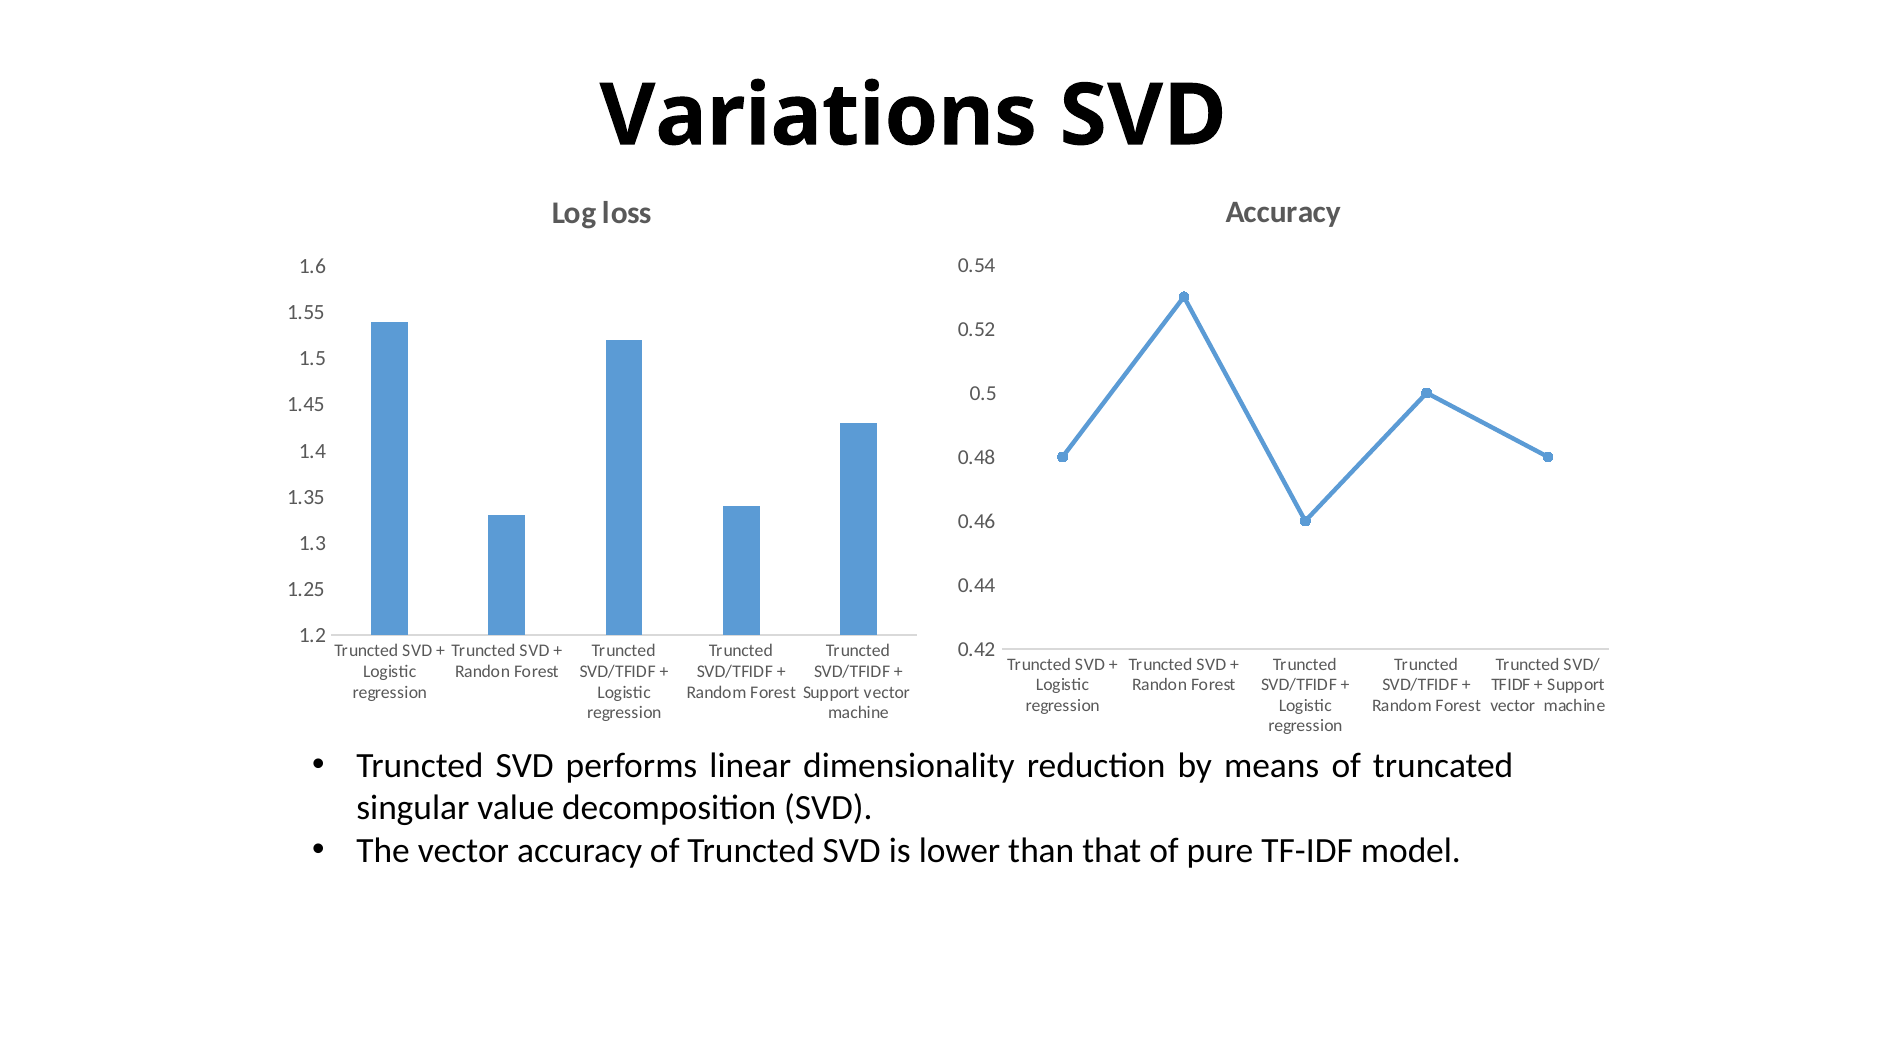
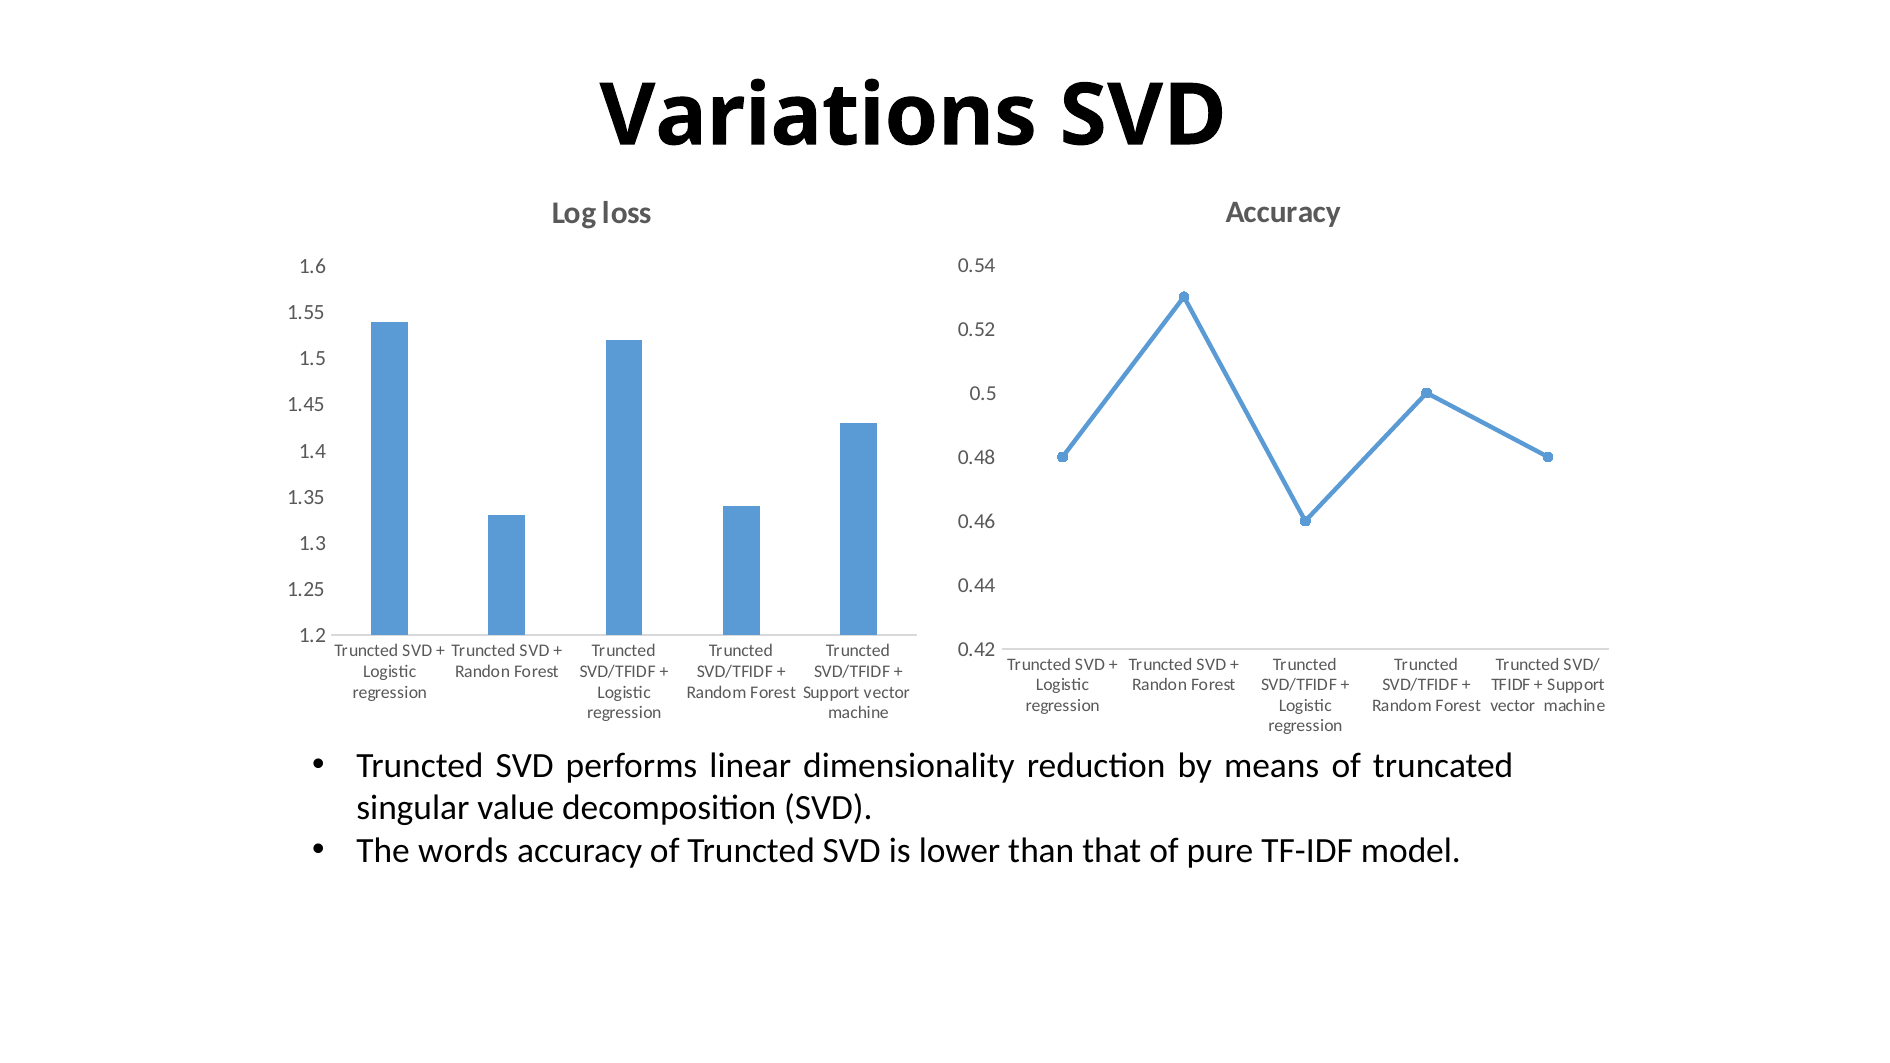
The vector: vector -> words (463, 851)
